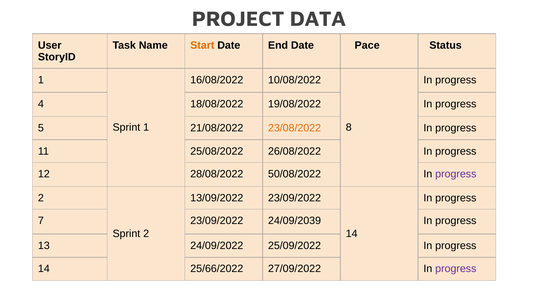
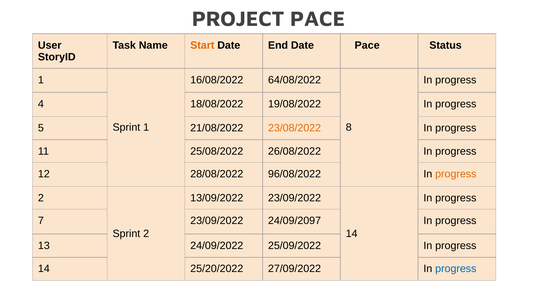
PROJECT DATA: DATA -> PACE (318, 19)
10/08/2022: 10/08/2022 -> 64/08/2022 (295, 80)
50/08/2022: 50/08/2022 -> 96/08/2022 (295, 174)
progress colour: purple -> orange (456, 174)
24/09/2039: 24/09/2039 -> 24/09/2097 (295, 221)
25/66/2022: 25/66/2022 -> 25/20/2022 (217, 269)
progress colour: purple -> blue (456, 269)
